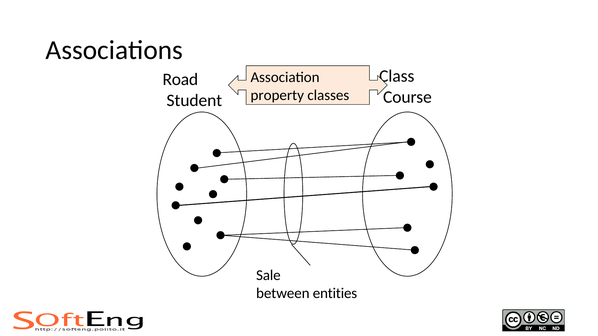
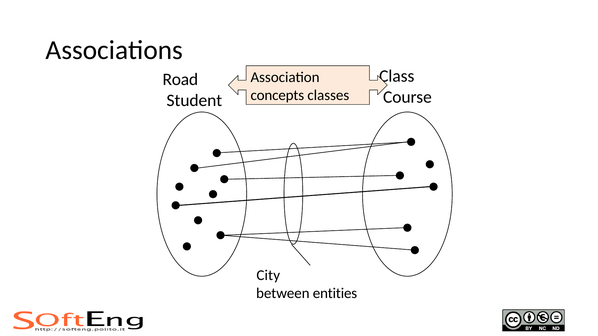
property: property -> concepts (277, 95)
Sale: Sale -> City (268, 276)
